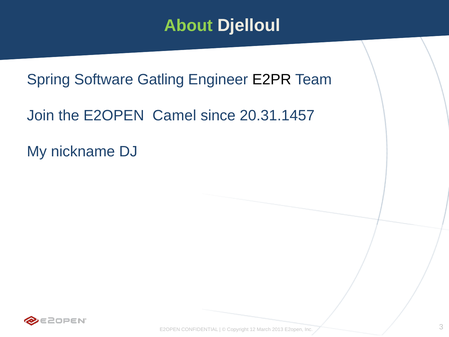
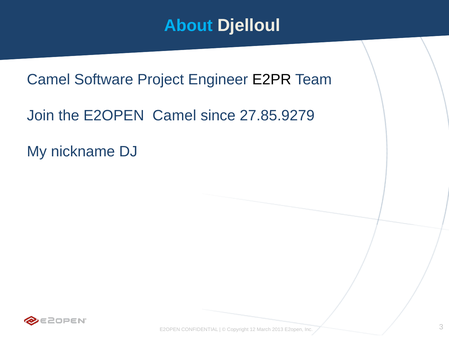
About colour: light green -> light blue (188, 26)
Spring: Spring -> Camel (48, 80)
Gatling: Gatling -> Project (161, 80)
20.31.1457: 20.31.1457 -> 27.85.9279 (277, 115)
